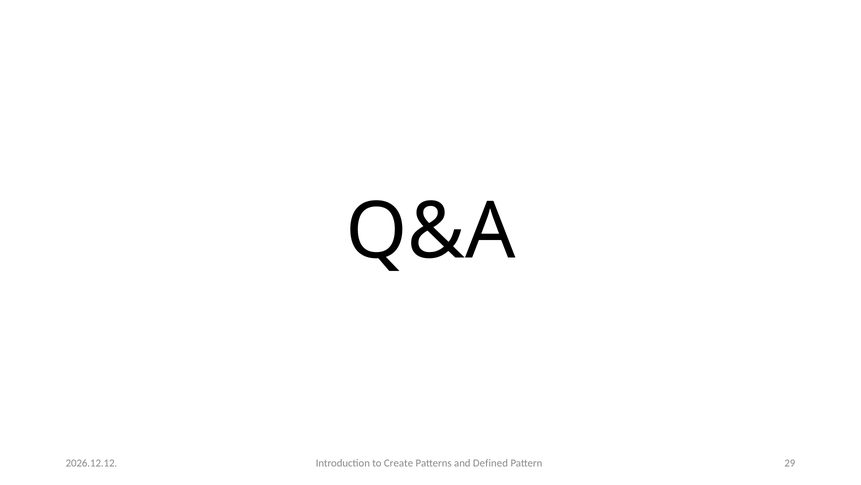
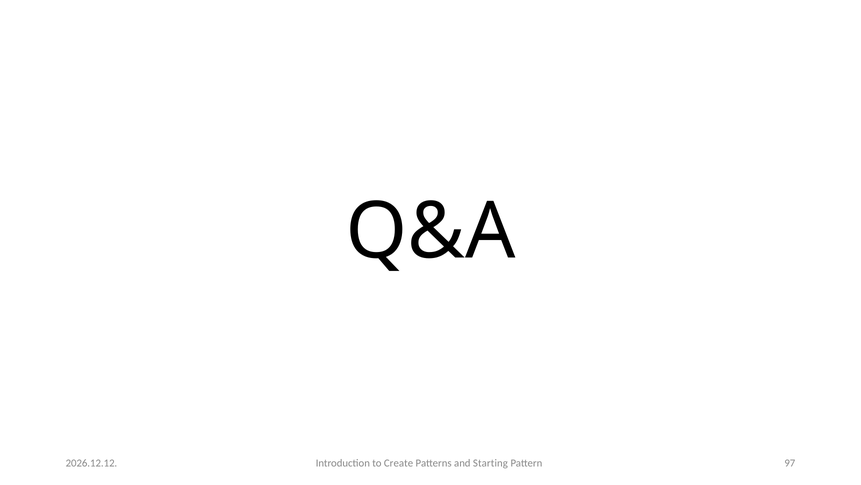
Defined: Defined -> Starting (490, 462)
29: 29 -> 97 (790, 462)
